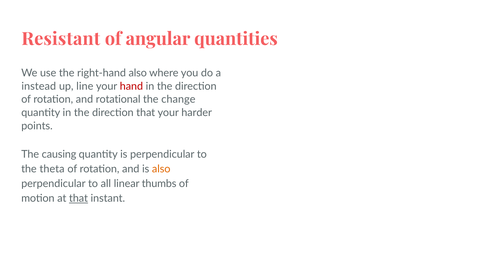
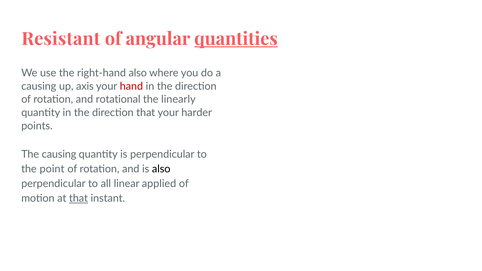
quantities underline: none -> present (236, 39)
instead: instead -> causing (39, 86)
line: line -> axis (85, 86)
change: change -> linearly (178, 99)
theta: theta -> point (52, 169)
also colour: orange -> black (161, 169)
thumbs: thumbs -> applied (159, 184)
